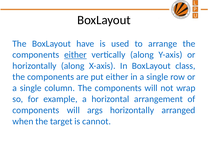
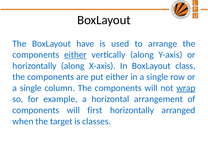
wrap underline: none -> present (186, 88)
args: args -> first (95, 110)
cannot: cannot -> classes (97, 121)
